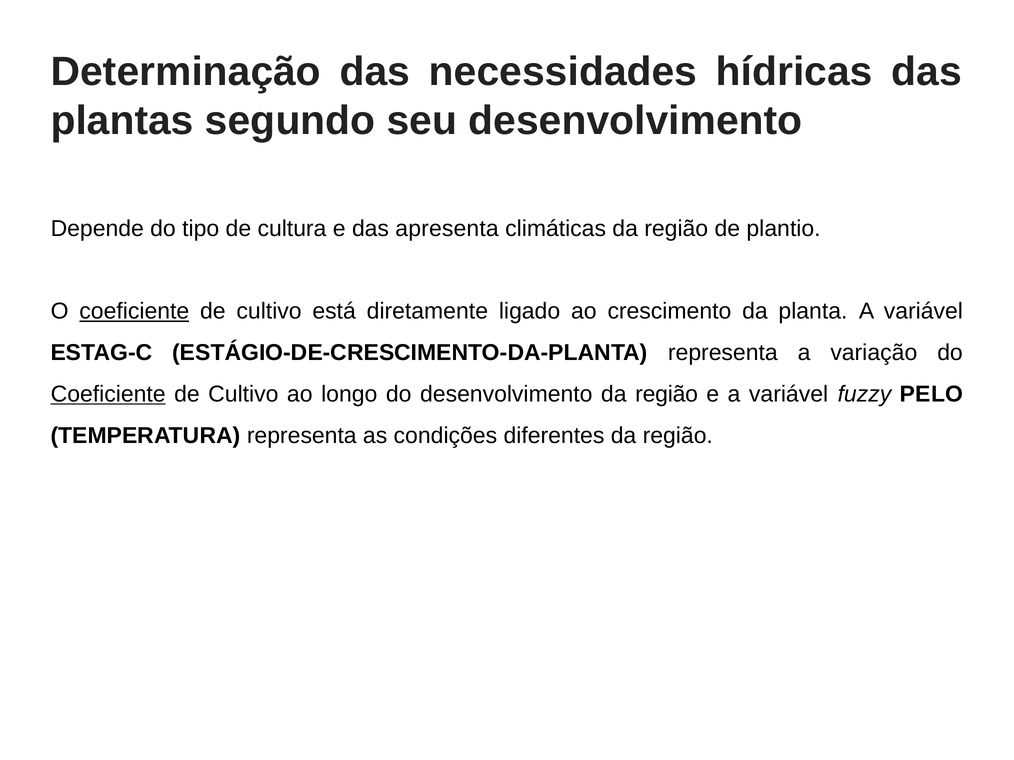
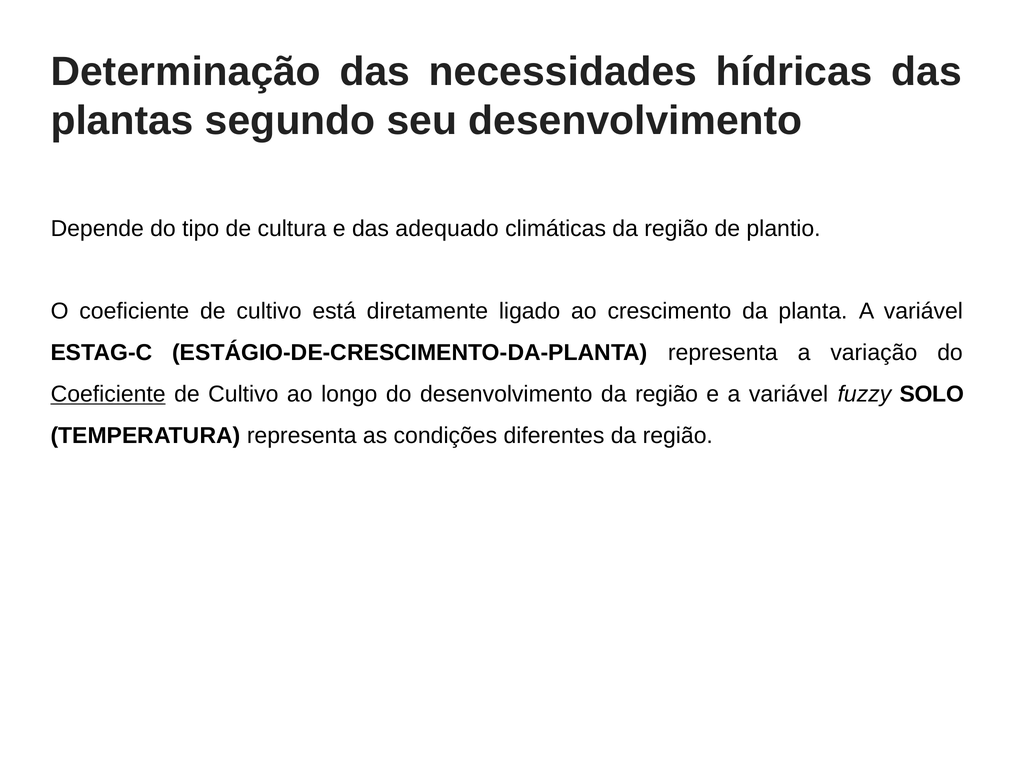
apresenta: apresenta -> adequado (447, 229)
coeficiente underline: present -> none (134, 312)
PELO: PELO -> SOLO (932, 394)
